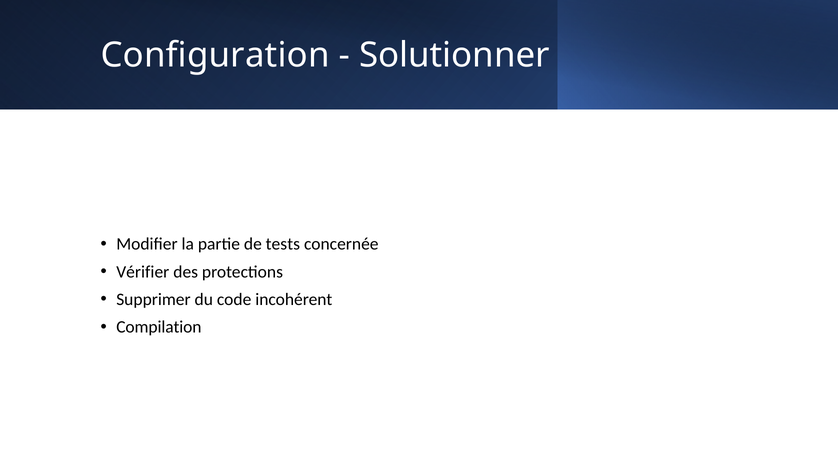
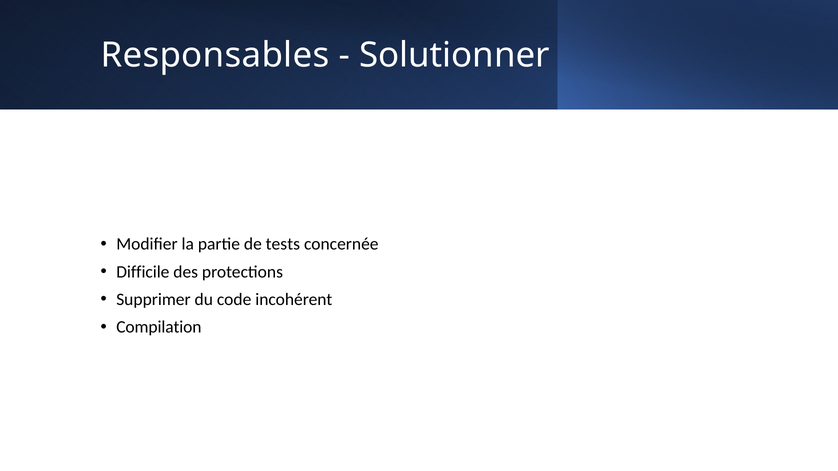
Configuration: Configuration -> Responsables (215, 56)
Vérifier: Vérifier -> Difficile (143, 272)
